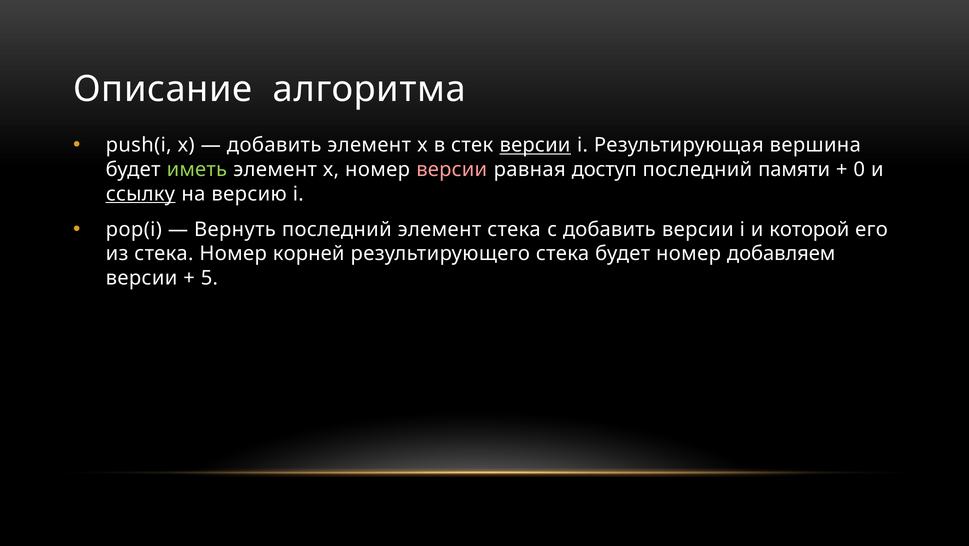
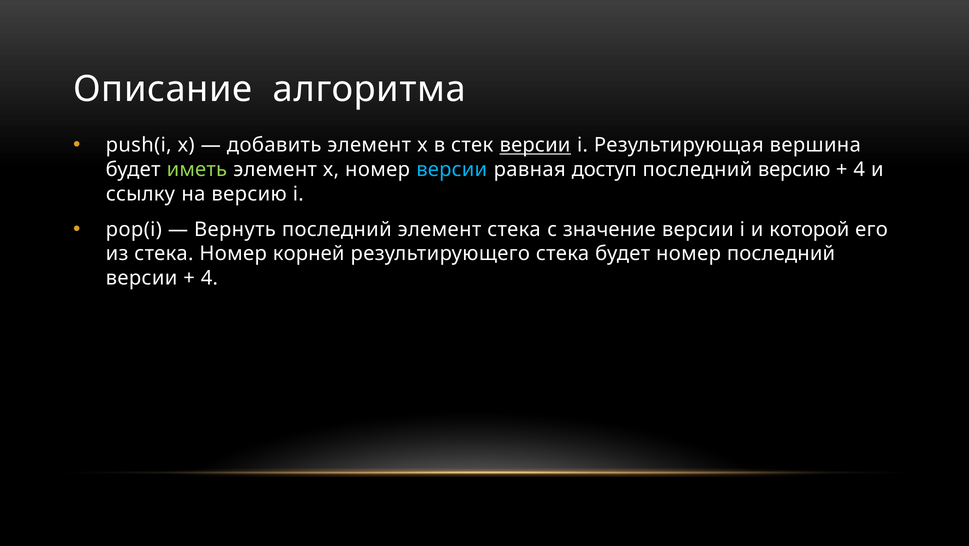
версии colour: pink -> light blue (452, 169)
последний памяти: памяти -> версию (794, 169)
0: 0 -> 4 (859, 169)
ссылку underline: present -> none (140, 194)
c добавить: добавить -> значение (609, 229)
номер добавляем: добавляем -> последний (781, 253)
5: 5 -> 4 (209, 278)
